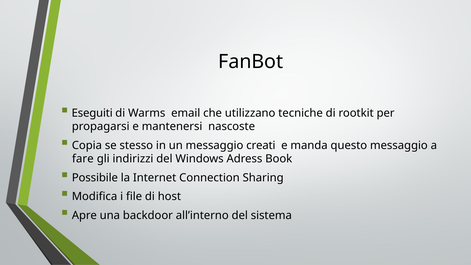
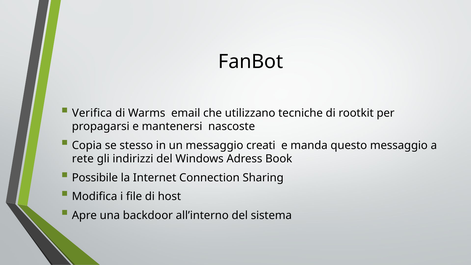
Eseguiti: Eseguiti -> Verifica (92, 113)
fare: fare -> rete (83, 159)
